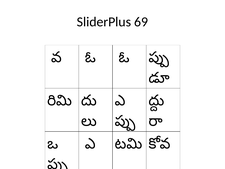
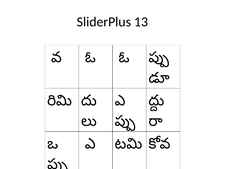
69: 69 -> 13 (141, 22)
